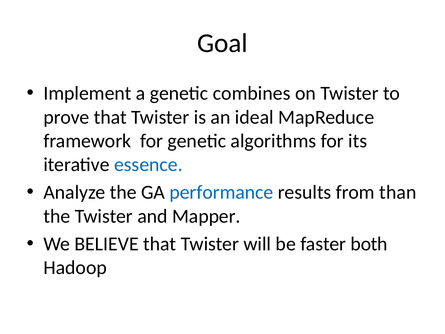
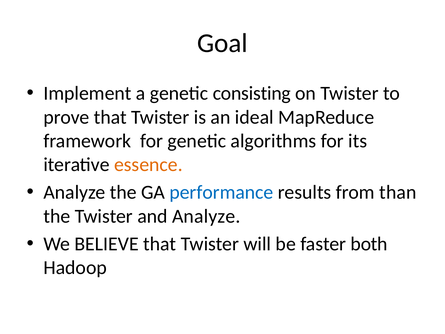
combines: combines -> consisting (252, 93)
essence colour: blue -> orange (148, 165)
and Mapper: Mapper -> Analyze (206, 216)
